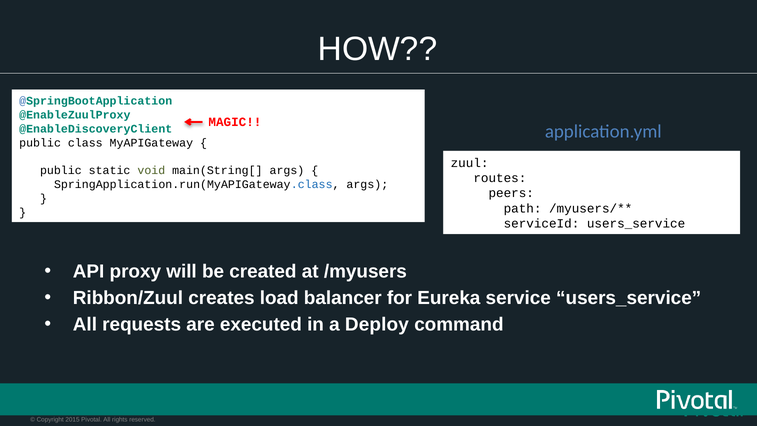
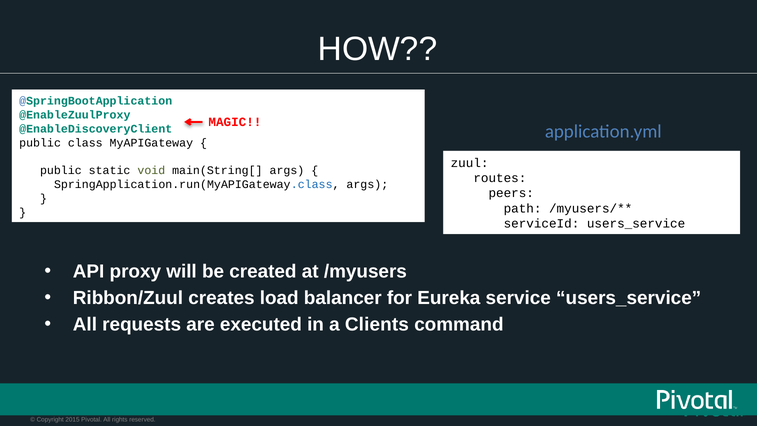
Deploy: Deploy -> Clients (377, 325)
